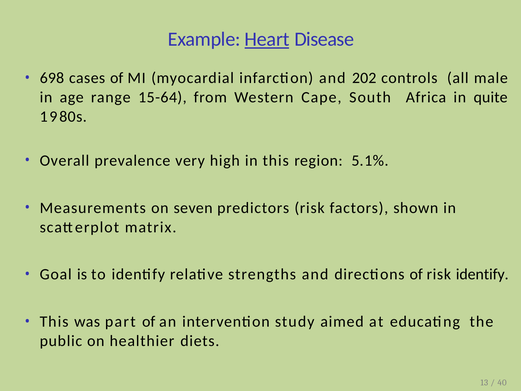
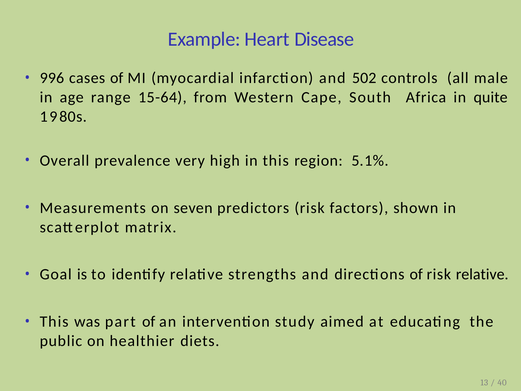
Heart underline: present -> none (267, 39)
698: 698 -> 996 (52, 78)
202: 202 -> 502 (364, 78)
risk identify: identify -> relative (482, 274)
